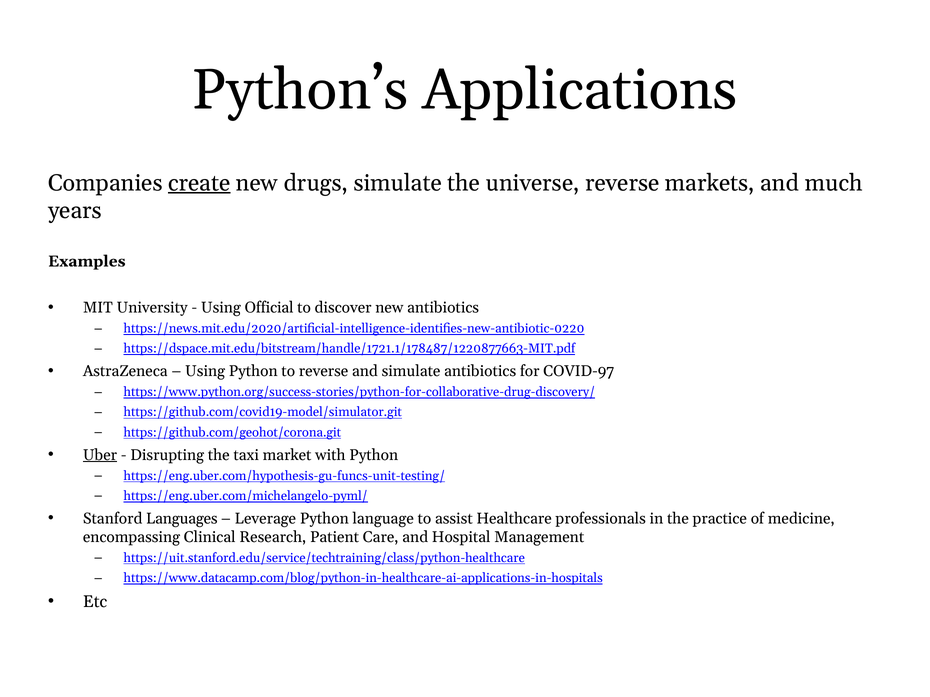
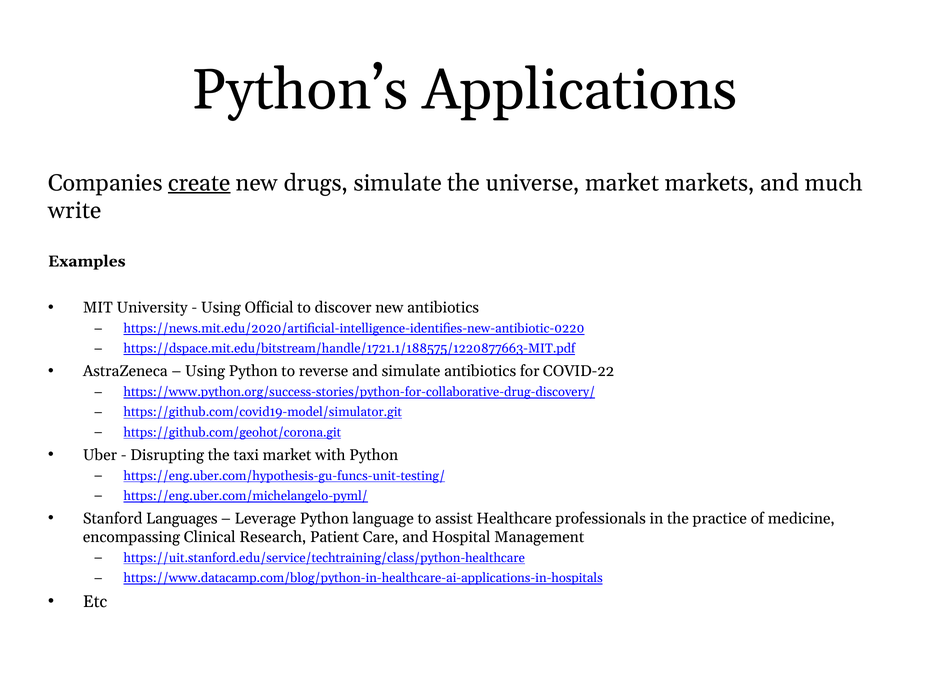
universe reverse: reverse -> market (622, 183)
years: years -> write (75, 211)
https://dspace.mit.edu/bitstream/handle/1721.1/178487/1220877663-MIT.pdf: https://dspace.mit.edu/bitstream/handle/1721.1/178487/1220877663-MIT.pdf -> https://dspace.mit.edu/bitstream/handle/1721.1/188575/1220877663-MIT.pdf (349, 349)
COVID-97: COVID-97 -> COVID-22 (579, 372)
Uber underline: present -> none (100, 455)
